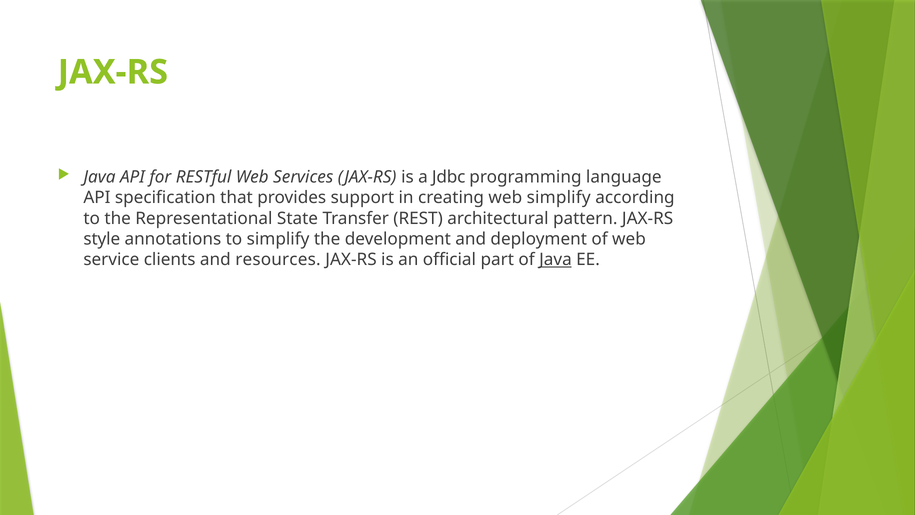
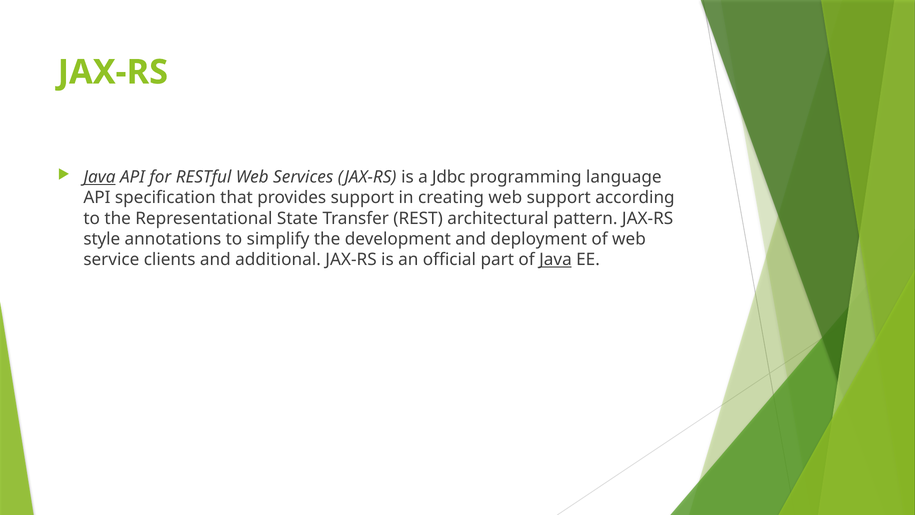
Java underline: none -> present (100, 177)
web simplify: simplify -> support (559, 198)
resources: resources -> additional (278, 259)
